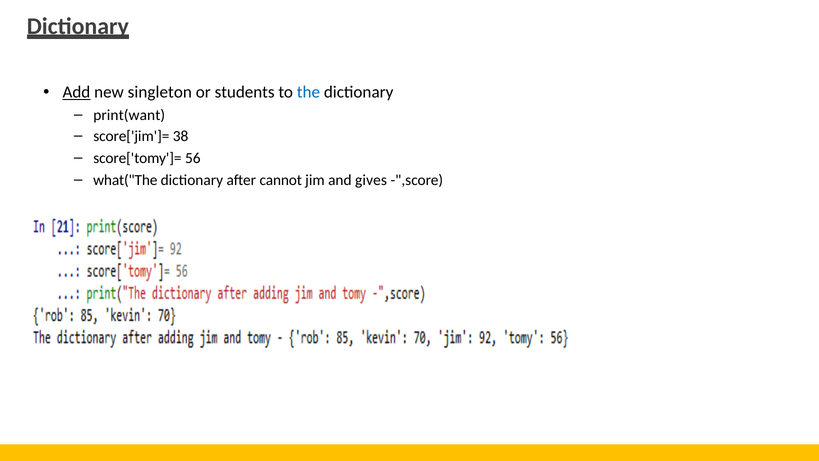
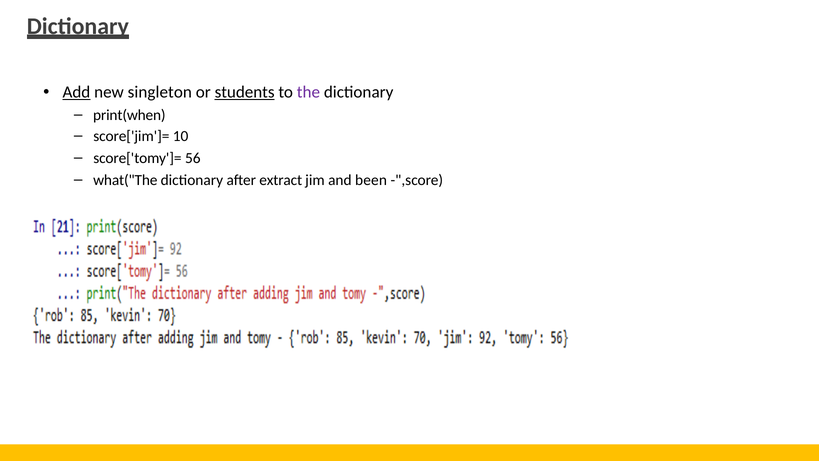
students underline: none -> present (245, 92)
the colour: blue -> purple (308, 92)
print(want: print(want -> print(when (129, 115)
38: 38 -> 10 (181, 136)
cannot: cannot -> extract (281, 180)
gives: gives -> been (371, 180)
